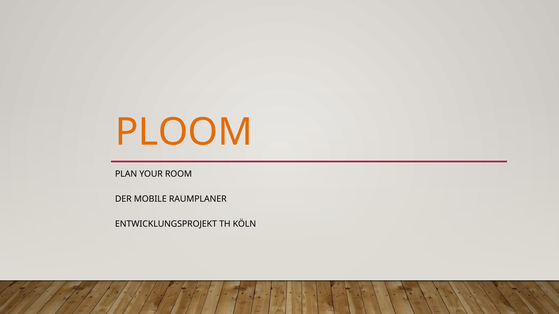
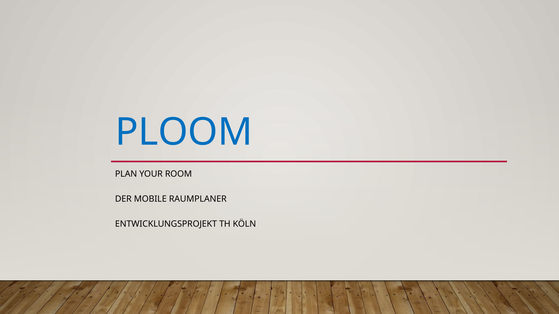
PLOOM colour: orange -> blue (184, 132)
